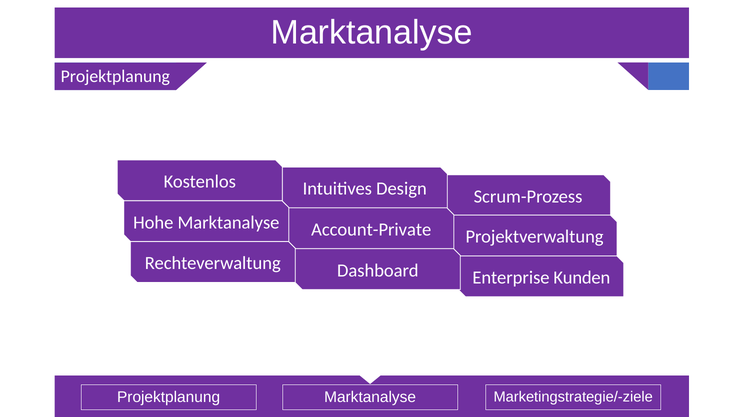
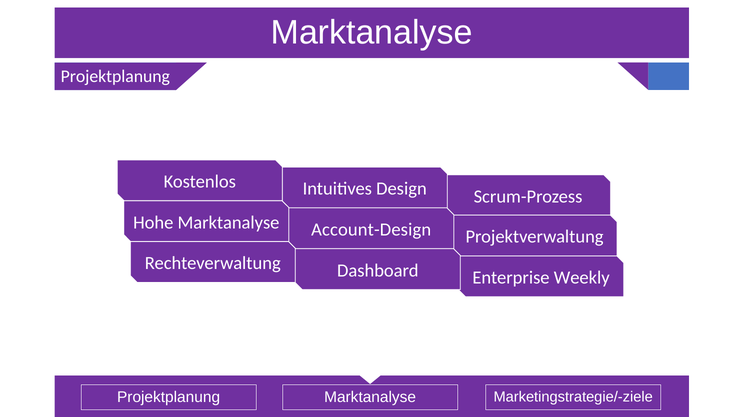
Account-Private: Account-Private -> Account-Design (371, 229)
Kunden: Kunden -> Weekly (582, 277)
